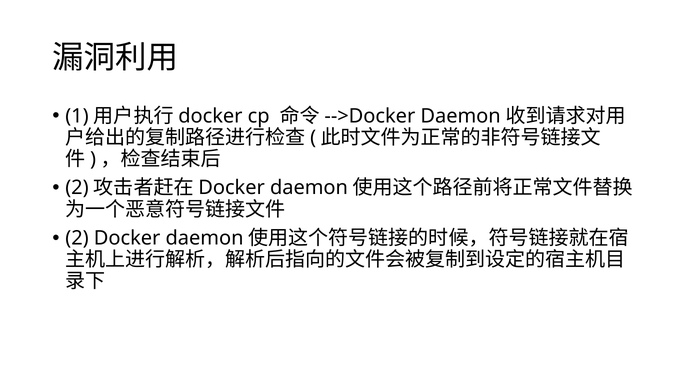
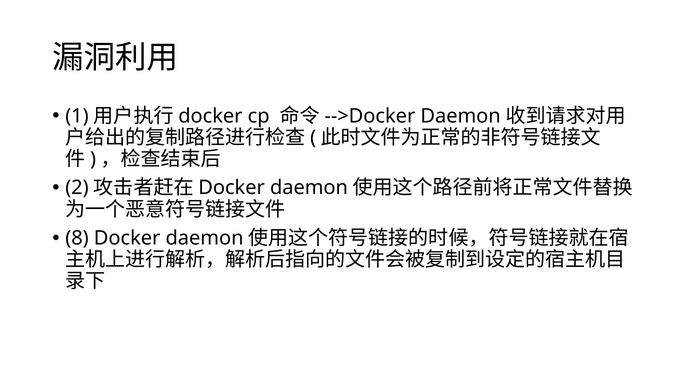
2: 2 -> 8 (77, 238)
